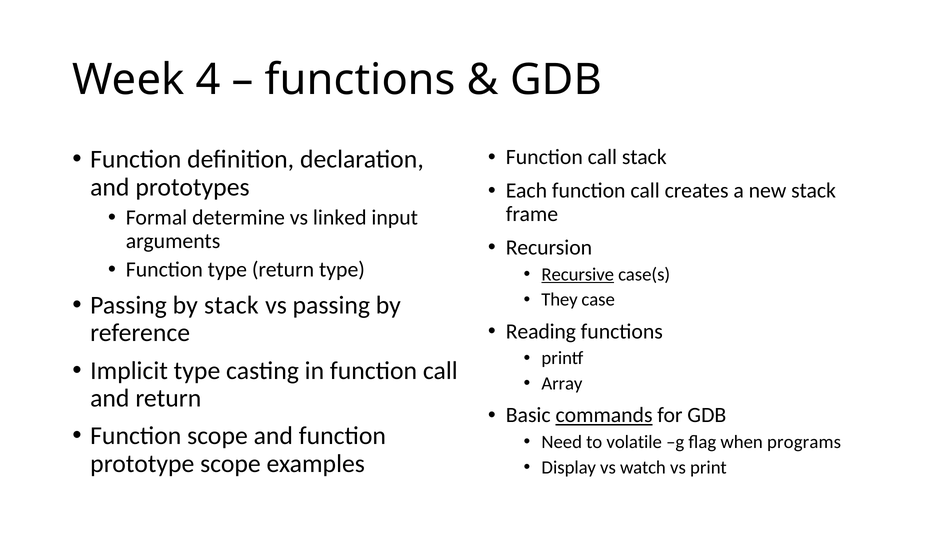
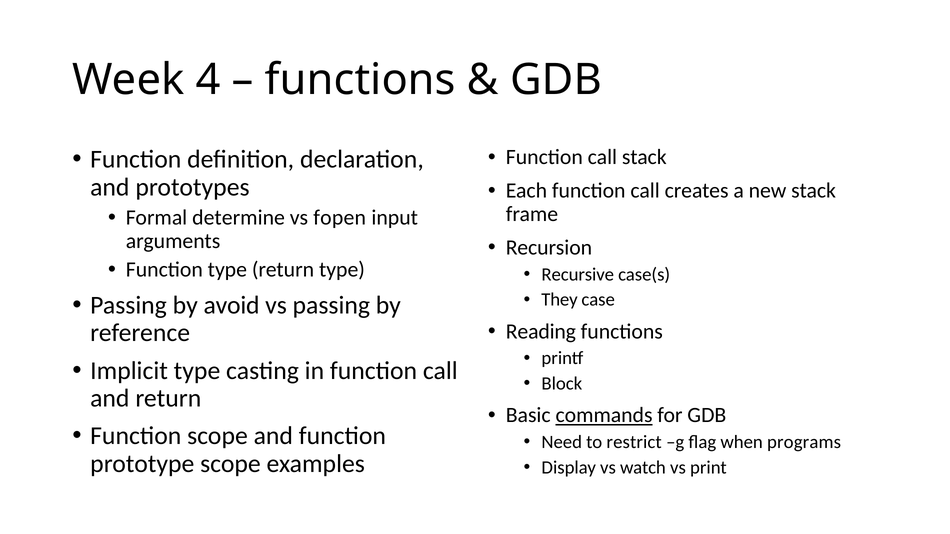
linked: linked -> fopen (340, 218)
Recursive underline: present -> none (578, 275)
by stack: stack -> avoid (232, 305)
Array: Array -> Block (562, 384)
volatile: volatile -> restrict (634, 442)
